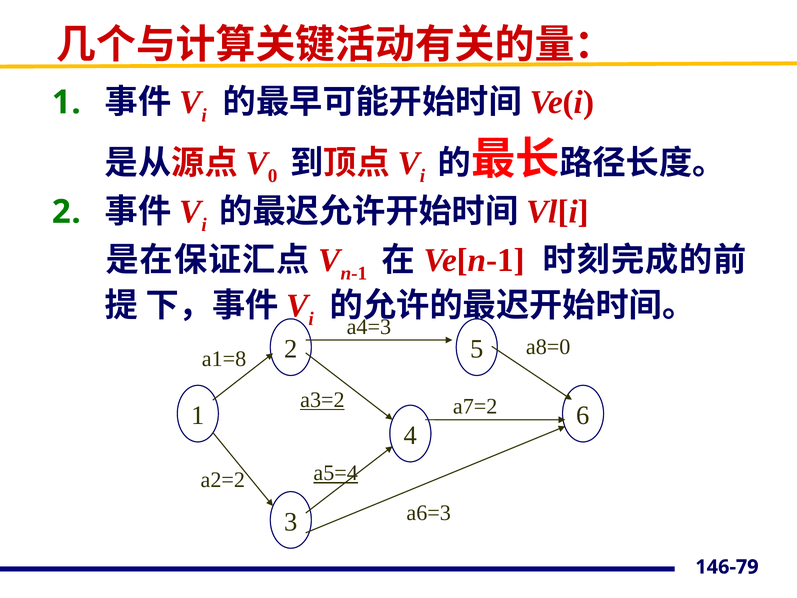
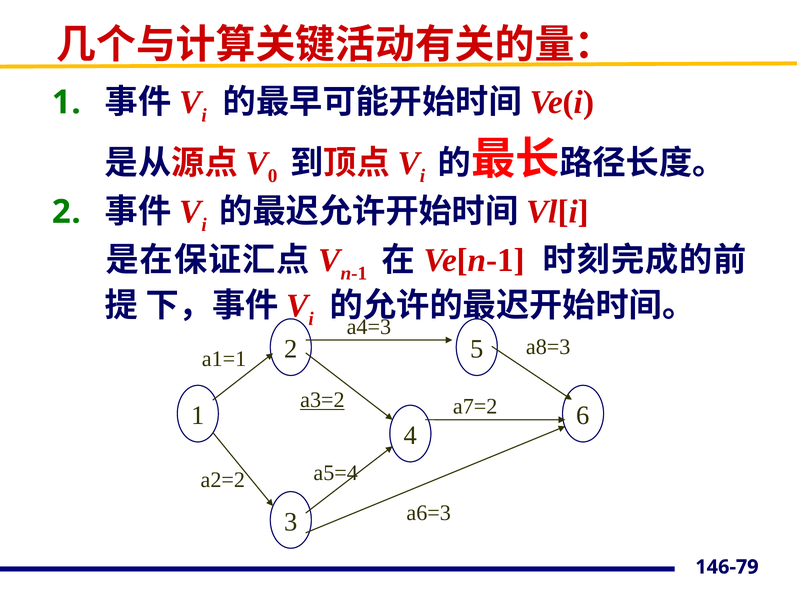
a8=0: a8=0 -> a8=3 (548, 347)
a1=8: a1=8 -> a1=1 (224, 359)
a5=4 underline: present -> none (336, 473)
